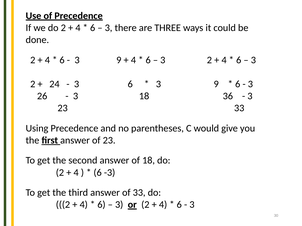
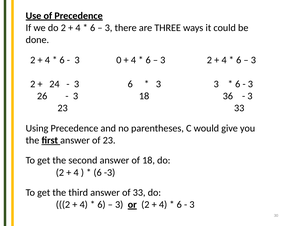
9: 9 -> 0 (119, 60)
9: 9 -> 3 (216, 84)
